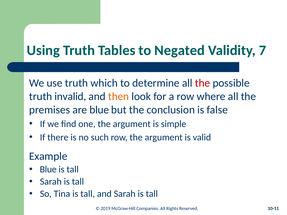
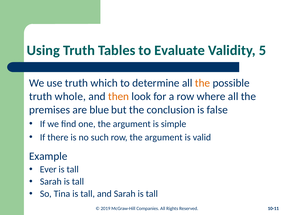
Negated: Negated -> Evaluate (180, 51)
7: 7 -> 5 (263, 51)
the colour: red -> orange (203, 83)
invalid: invalid -> whole (70, 96)
Blue: Blue -> Ever (48, 169)
